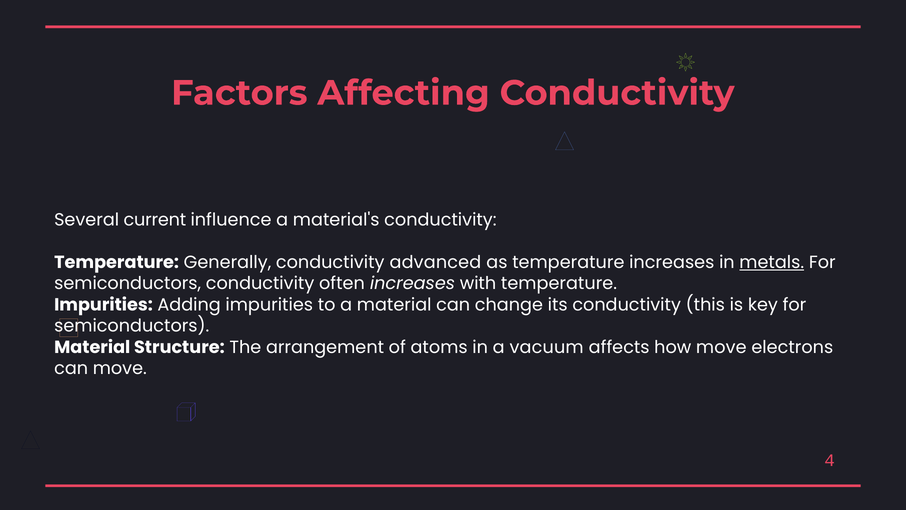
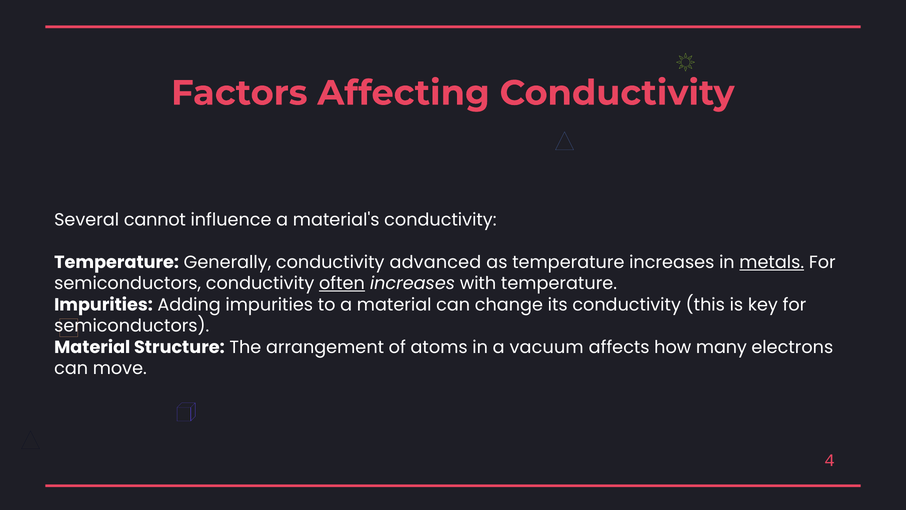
current: current -> cannot (155, 220)
often underline: none -> present (342, 283)
how move: move -> many (721, 347)
